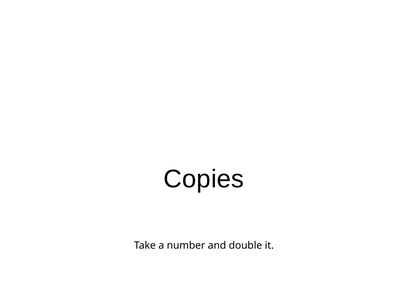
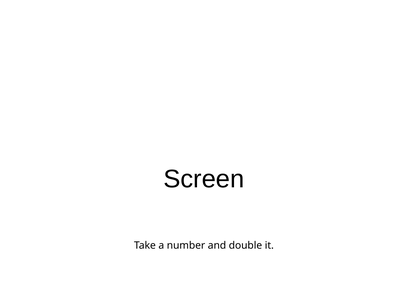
Copies: Copies -> Screen (204, 179)
